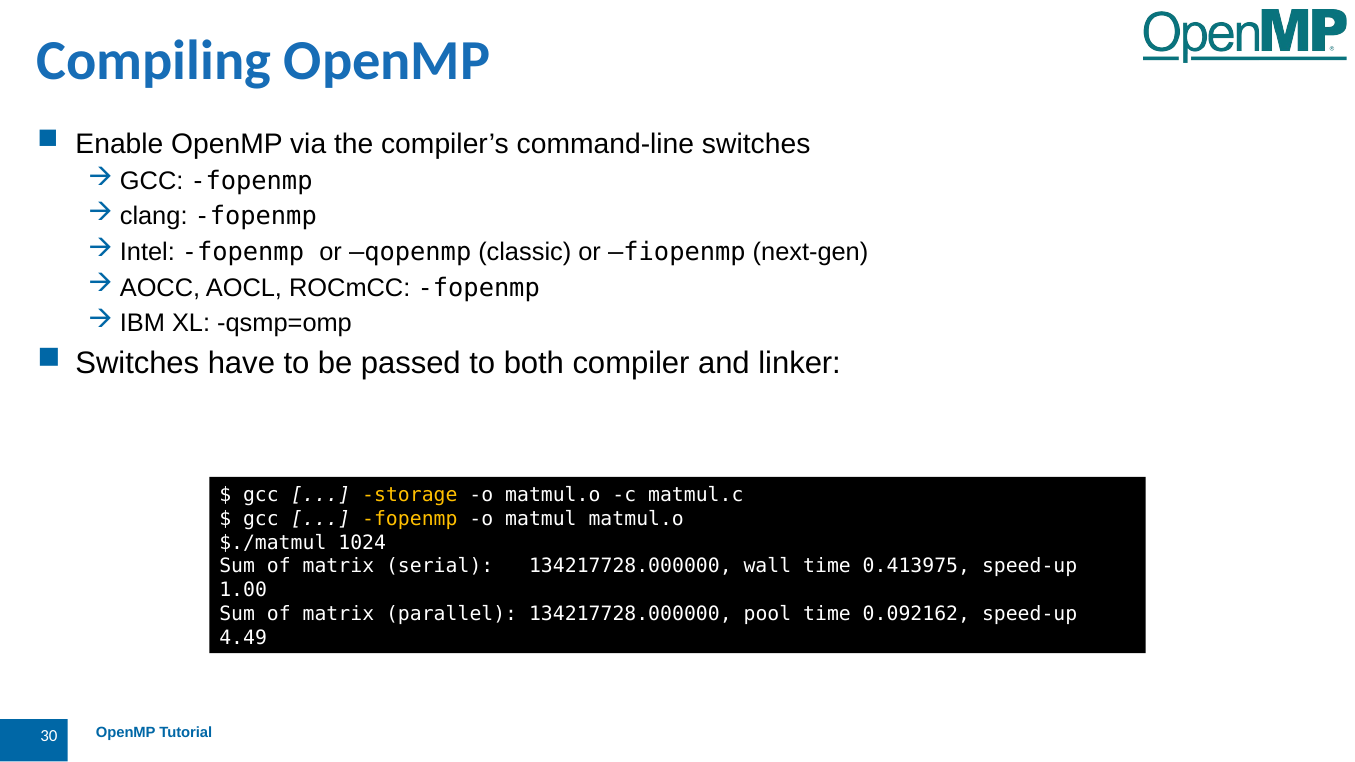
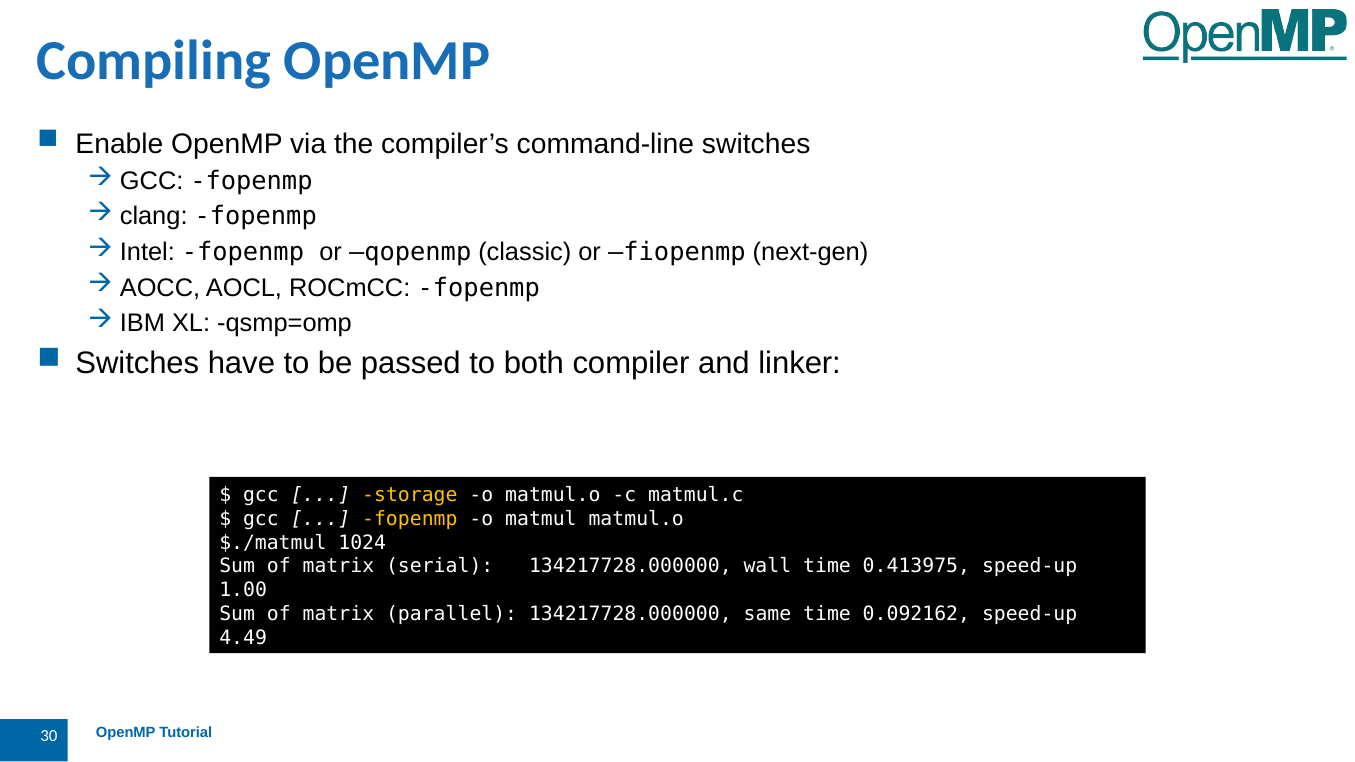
pool: pool -> same (767, 614)
